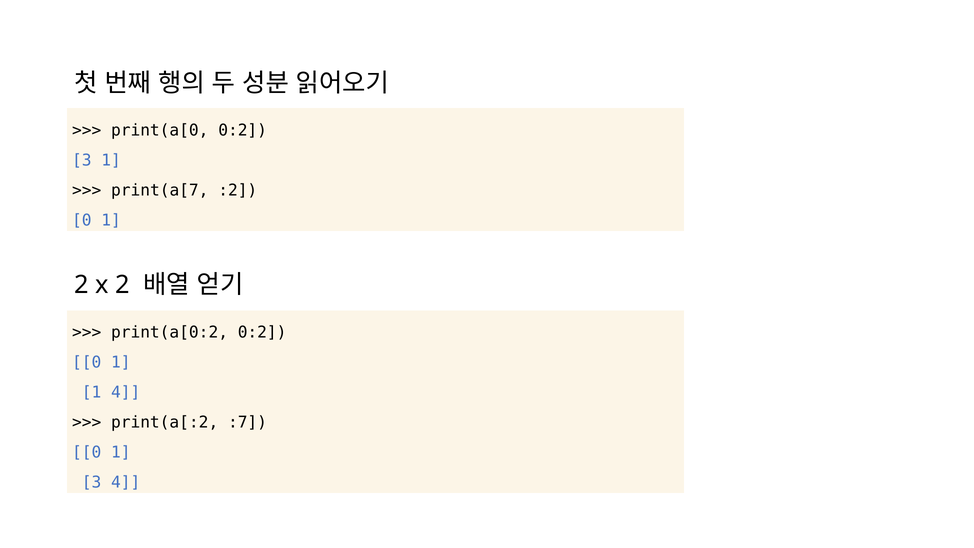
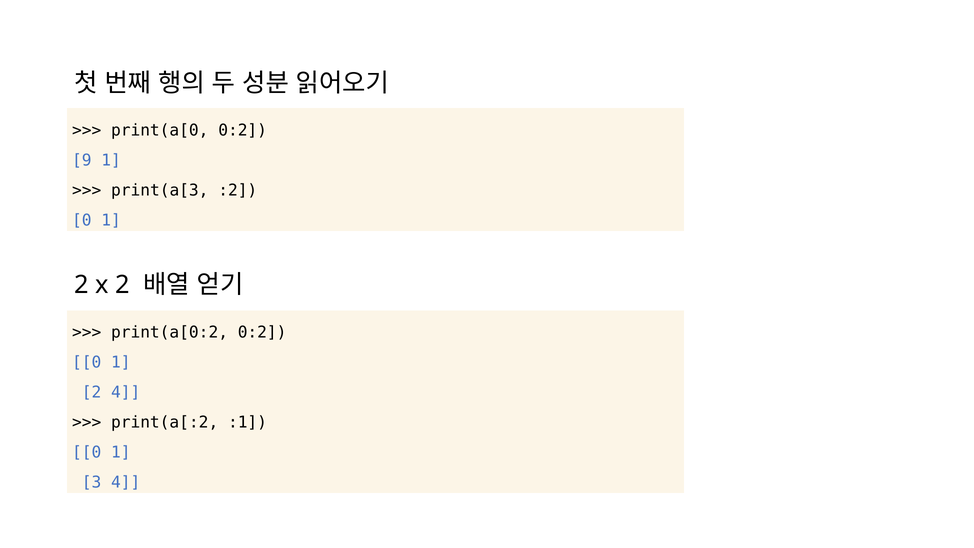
3: 3 -> 9 (82, 160)
print(a[7: print(a[7 -> print(a[3 (160, 190)
1: 1 -> 2 (92, 393)
:7: :7 -> :1 (248, 423)
